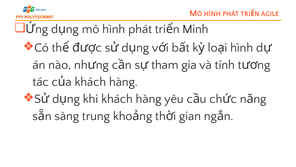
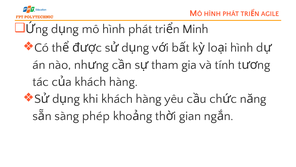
trung: trung -> phép (96, 116)
